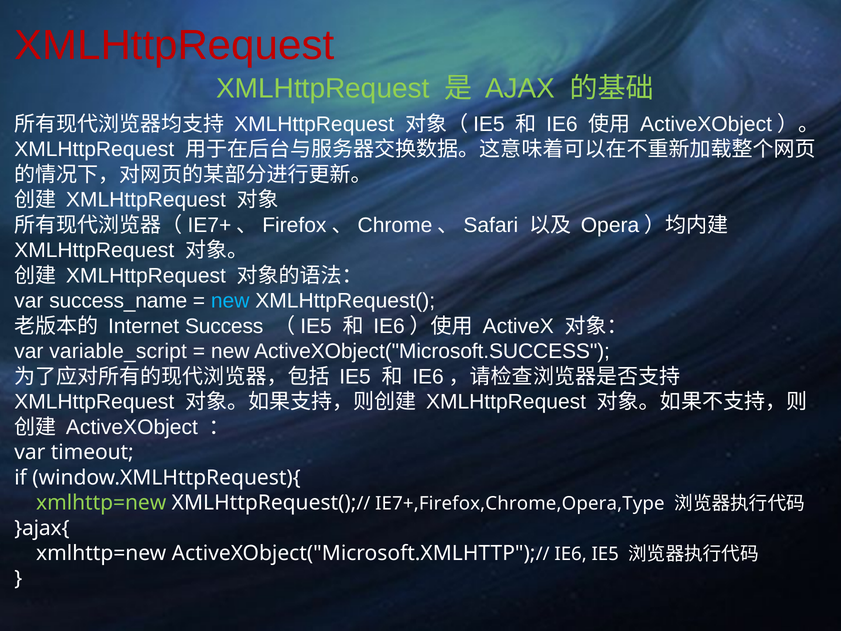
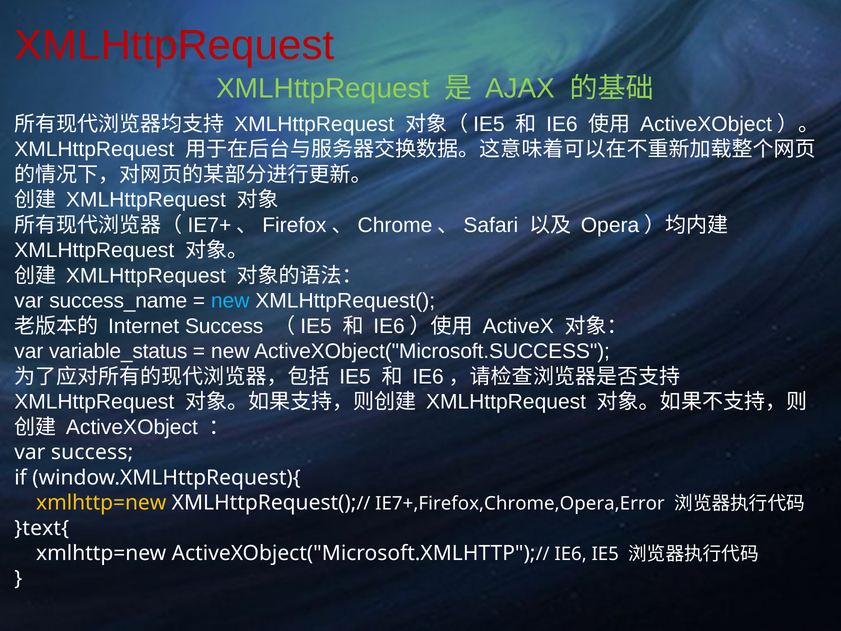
variable_script: variable_script -> variable_status (118, 351)
var timeout: timeout -> success (92, 452)
xmlhttp=new colour: light green -> yellow (101, 503)
IE7+,Firefox,Chrome,Opera,Type: IE7+,Firefox,Chrome,Opera,Type -> IE7+,Firefox,Chrome,Opera,Error (520, 503)
}ajax{: }ajax{ -> }text{ (42, 528)
